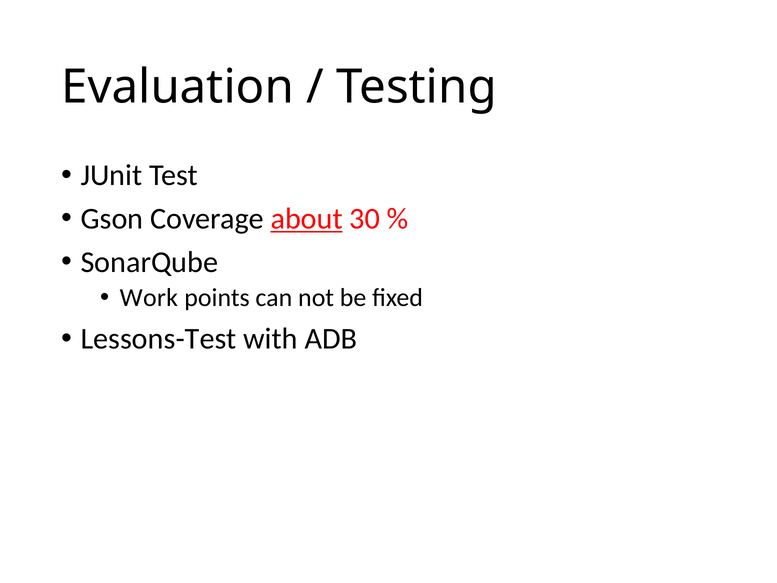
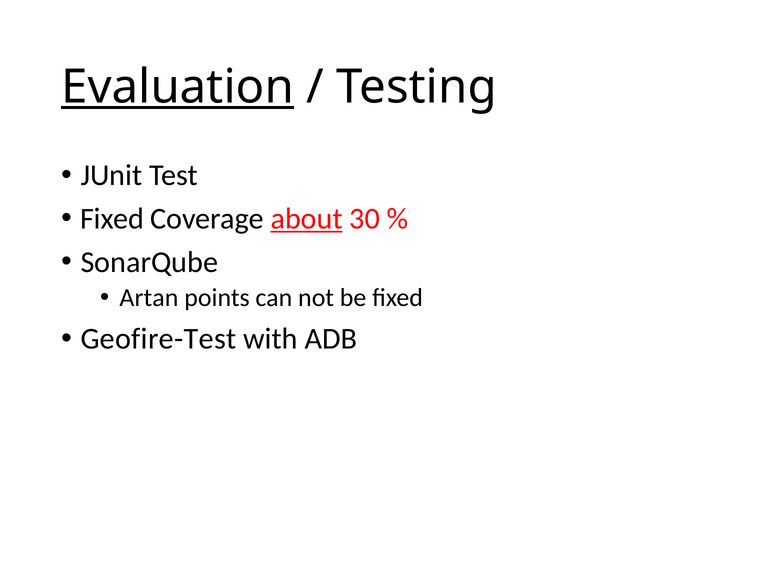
Evaluation underline: none -> present (178, 87)
Gson: Gson -> Fixed (112, 219)
Work: Work -> Artan (149, 298)
Lessons-Test: Lessons-Test -> Geofire-Test (158, 339)
